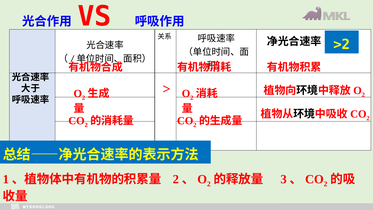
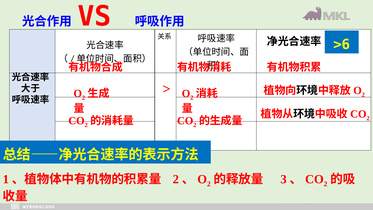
>2: >2 -> >6 (342, 45)
